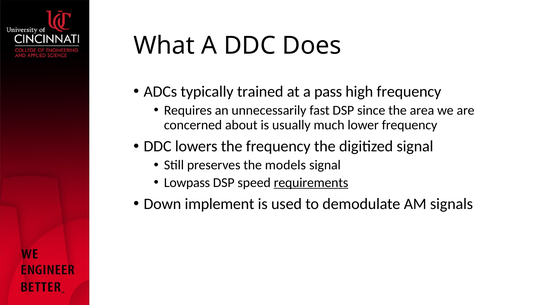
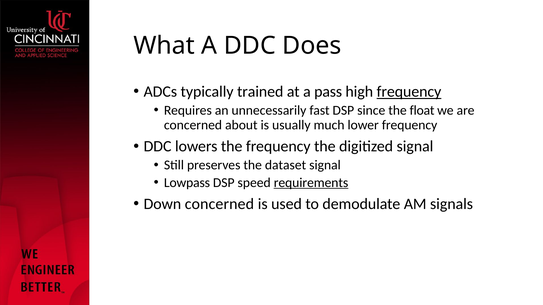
frequency underline: none -> present (409, 92)
area: area -> float (422, 110)
models: models -> dataset (286, 165)
Down implement: implement -> concerned (219, 204)
